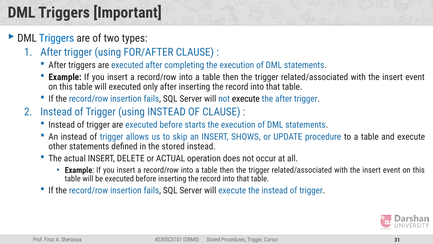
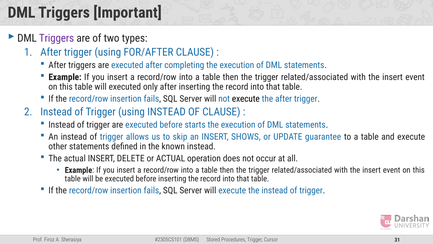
Triggers colour: blue -> purple (57, 38)
procedure: procedure -> guarantee (323, 137)
the stored: stored -> known (173, 146)
